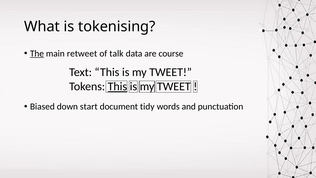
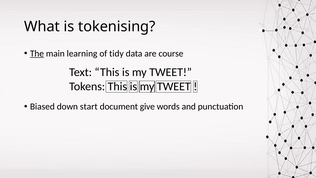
retweet: retweet -> learning (82, 53)
talk: talk -> tidy (116, 53)
This underline: present -> none (117, 86)
tidy: tidy -> give (147, 106)
